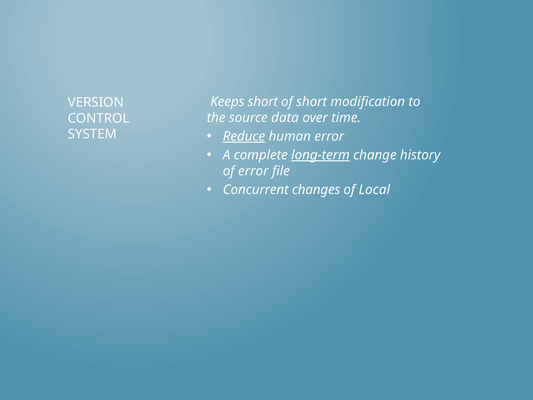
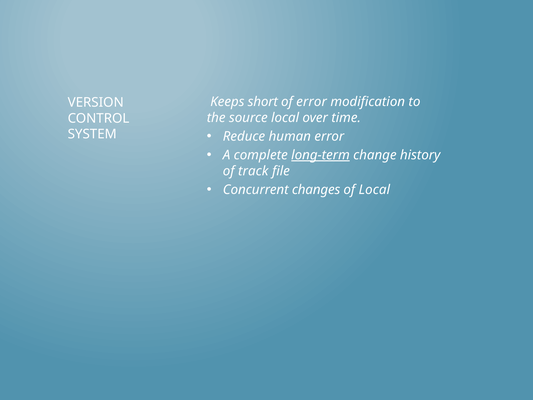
of short: short -> error (312, 102)
source data: data -> local (285, 118)
Reduce underline: present -> none (244, 136)
of error: error -> track (253, 171)
